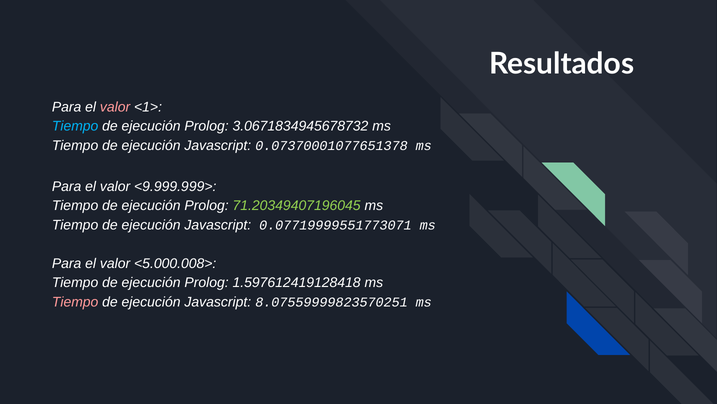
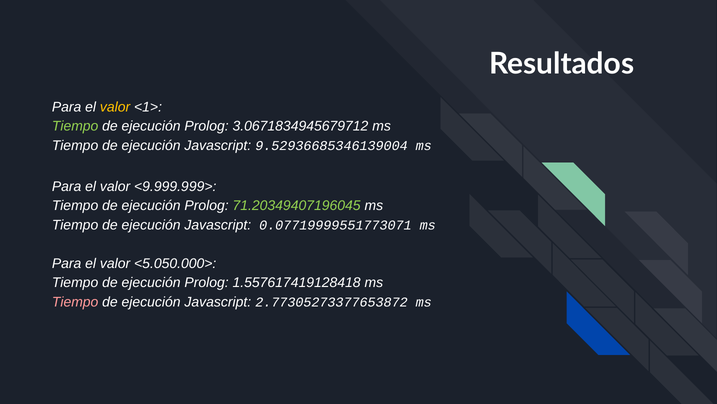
valor colour: pink -> yellow (115, 107)
Tiempo colour: light blue -> light green (75, 126)
3.0671834945678732: 3.0671834945678732 -> 3.0671834945679712 (300, 126)
0.07370001077651378: 0.07370001077651378 -> 9.52936685346139004 (332, 145)
<5.000.008>: <5.000.008> -> <5.050.000> (175, 263)
1.597612419128418: 1.597612419128418 -> 1.557617419128418 (297, 282)
8.07559999823570251: 8.07559999823570251 -> 2.77305273377653872 (332, 302)
